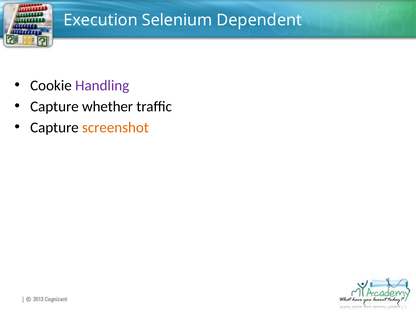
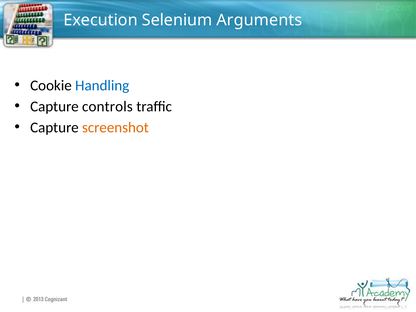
Dependent: Dependent -> Arguments (259, 20)
Handling colour: purple -> blue (102, 85)
whether: whether -> controls (107, 106)
